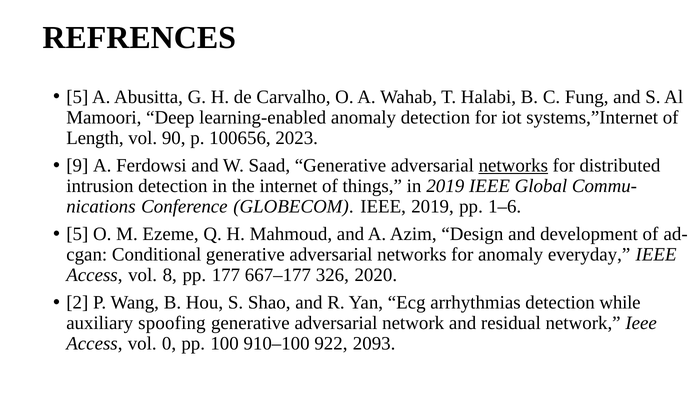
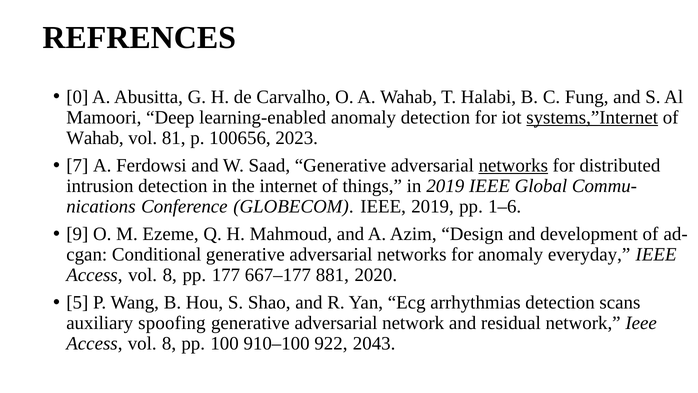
5: 5 -> 0 (77, 97)
systems,”Internet underline: none -> present (592, 117)
Length: Length -> Wahab (95, 138)
90: 90 -> 81 (174, 138)
9: 9 -> 7 (77, 165)
5: 5 -> 9 (77, 234)
326: 326 -> 881 (332, 275)
2: 2 -> 5 (77, 302)
while: while -> scans (620, 302)
0: 0 -> 8 (169, 343)
2093: 2093 -> 2043 (374, 343)
